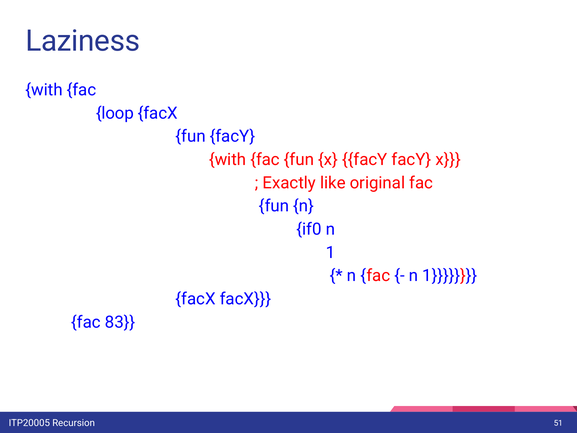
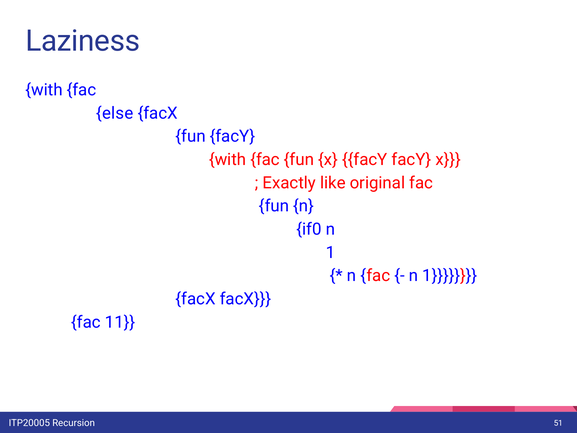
loop: loop -> else (115, 113)
83: 83 -> 11 (120, 322)
